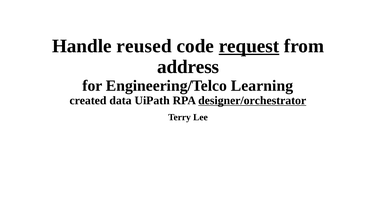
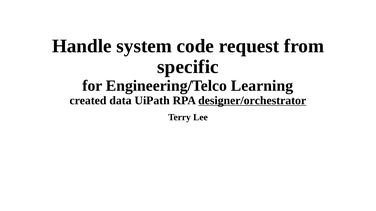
reused: reused -> system (144, 46)
request underline: present -> none (249, 46)
address: address -> specific (188, 67)
